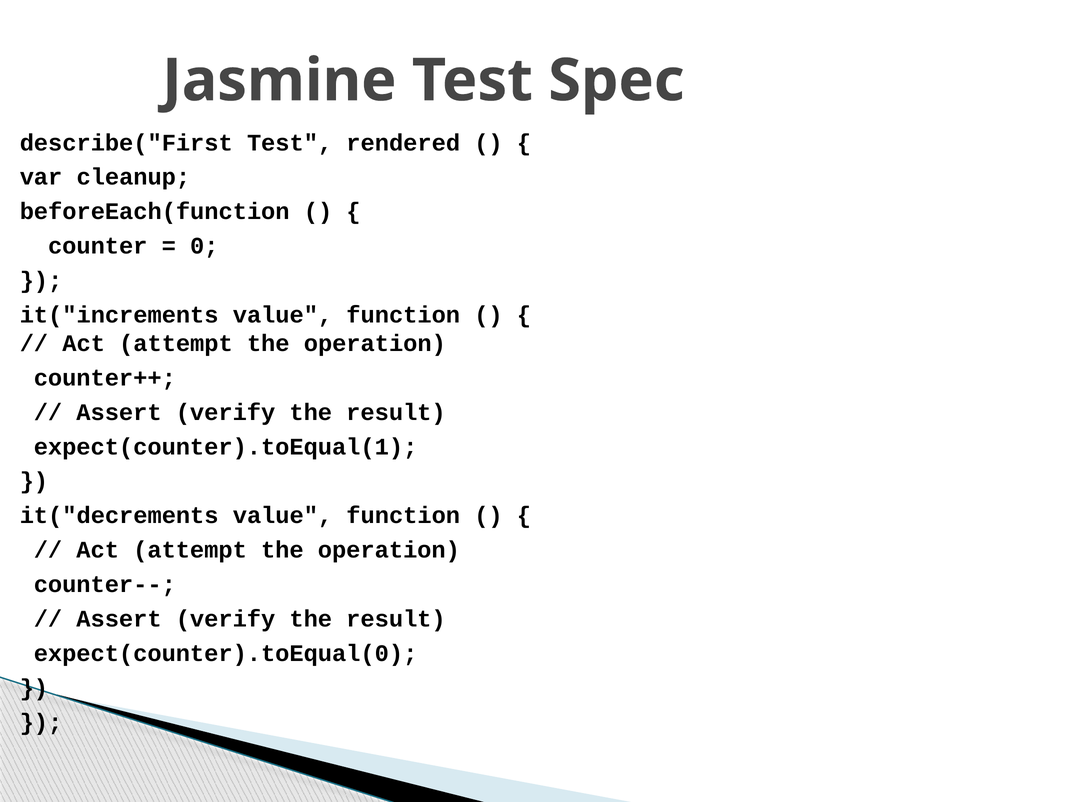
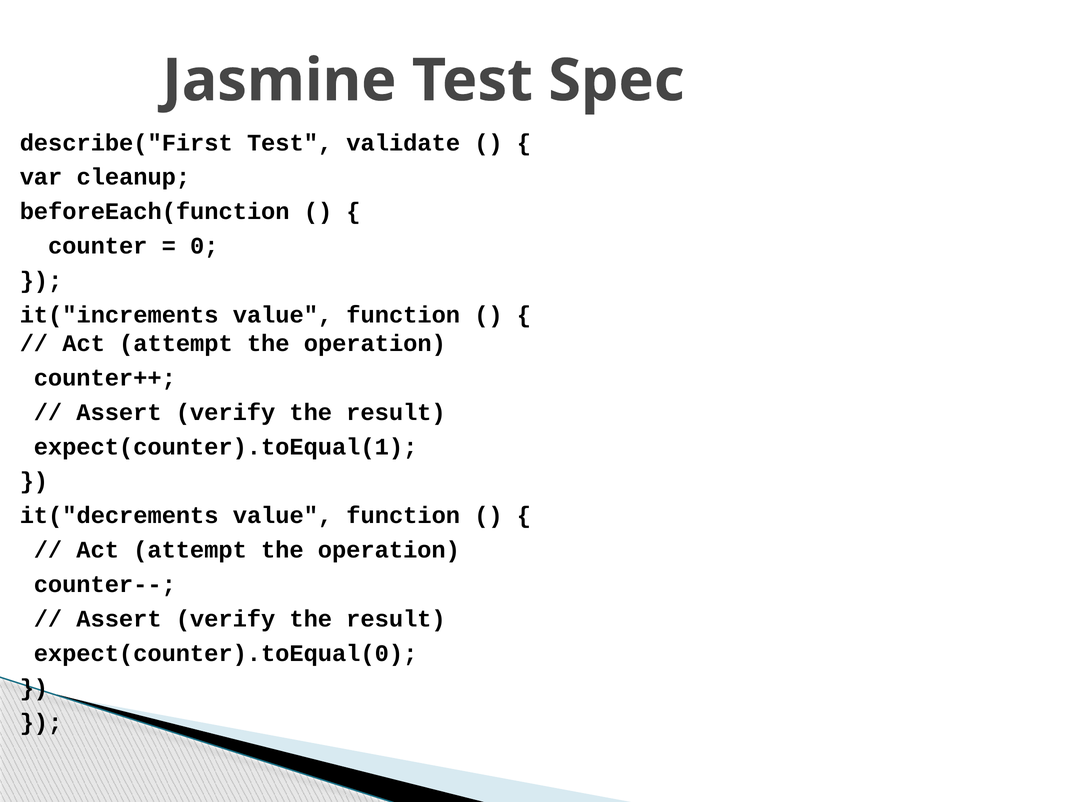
rendered: rendered -> validate (403, 143)
